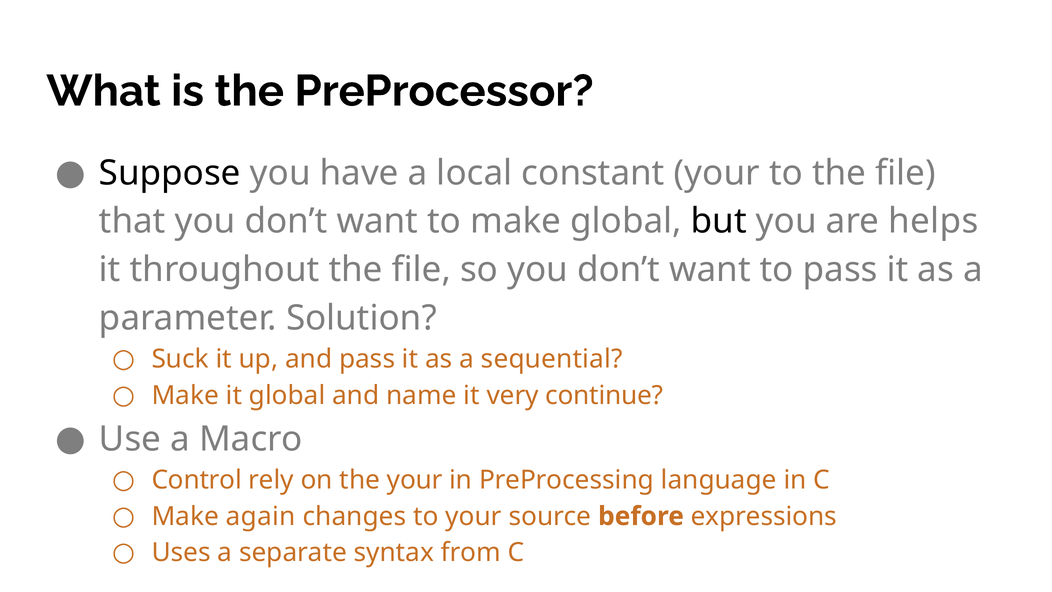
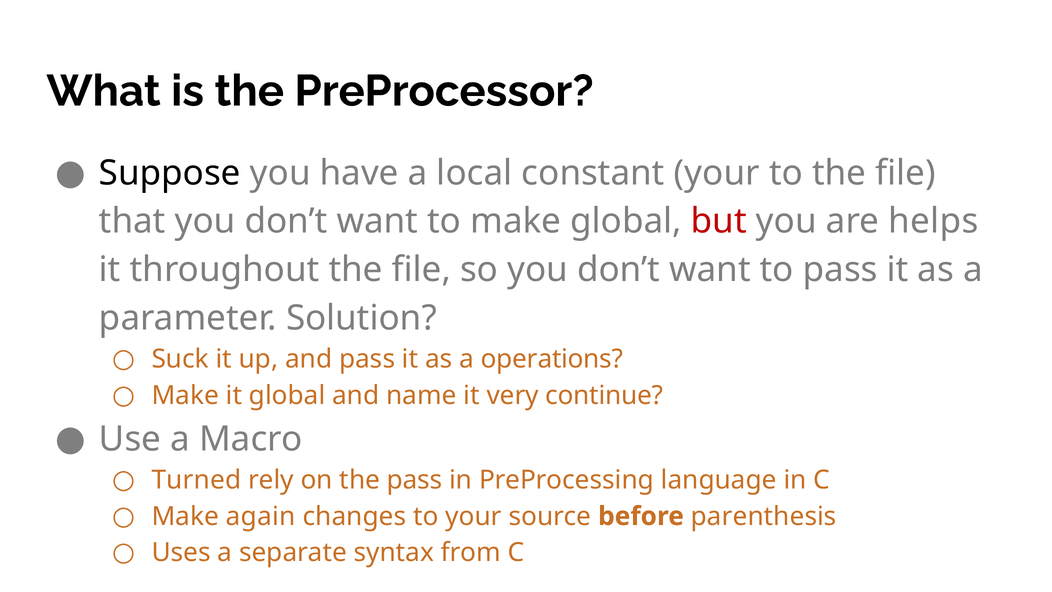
but colour: black -> red (719, 221)
sequential: sequential -> operations (552, 359)
Control: Control -> Turned (196, 480)
the your: your -> pass (415, 480)
expressions: expressions -> parenthesis (764, 516)
